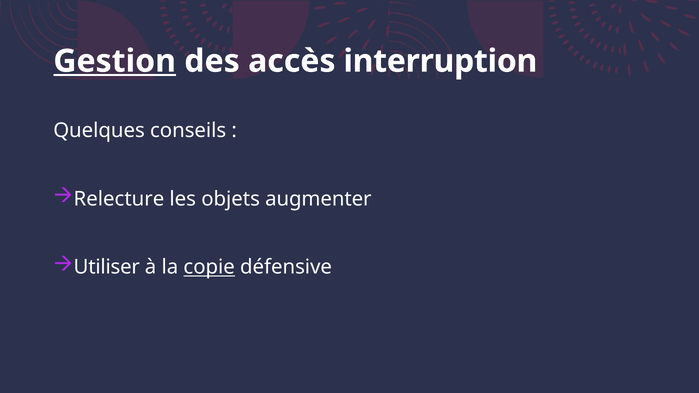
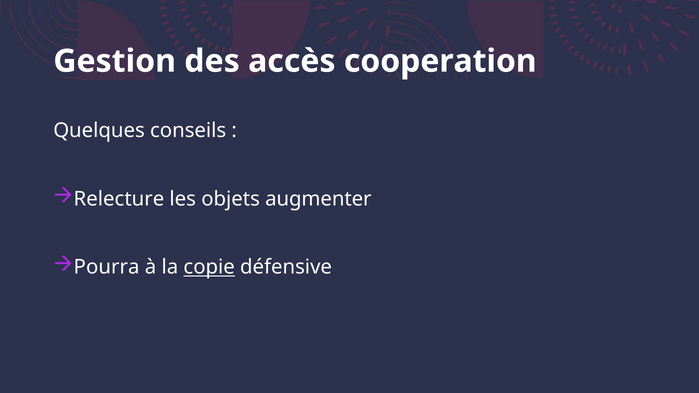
Gestion underline: present -> none (115, 61)
interruption: interruption -> cooperation (440, 61)
Utiliser: Utiliser -> Pourra (107, 267)
